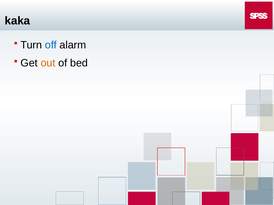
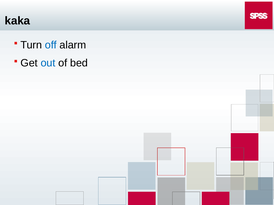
out colour: orange -> blue (48, 63)
